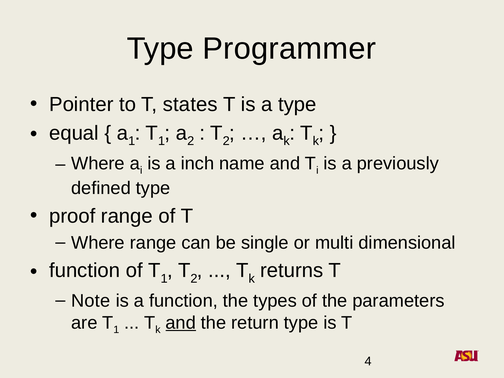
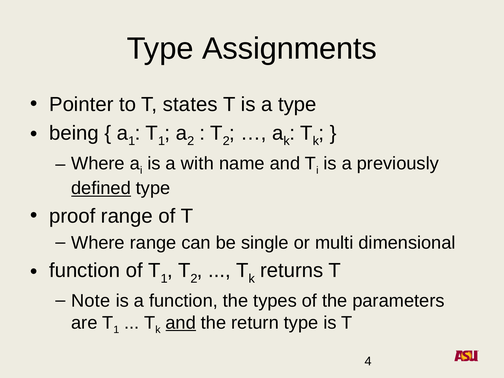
Programmer: Programmer -> Assignments (290, 49)
equal: equal -> being (74, 133)
inch: inch -> with (197, 163)
defined underline: none -> present (101, 188)
